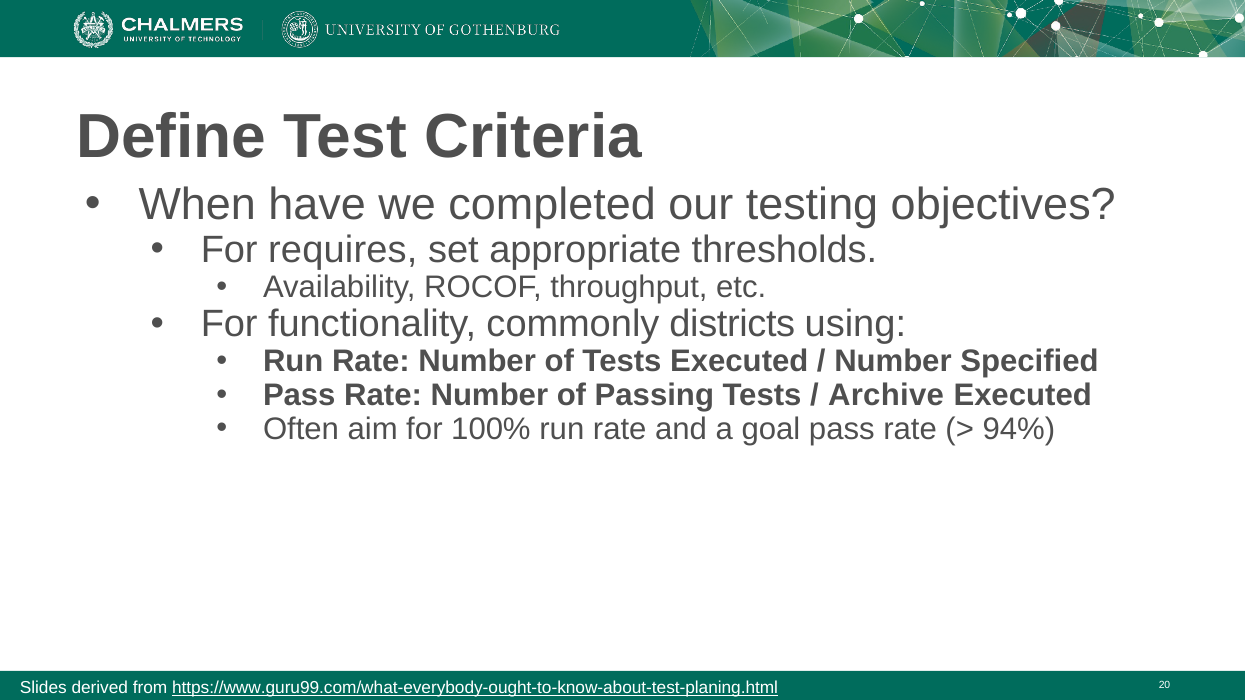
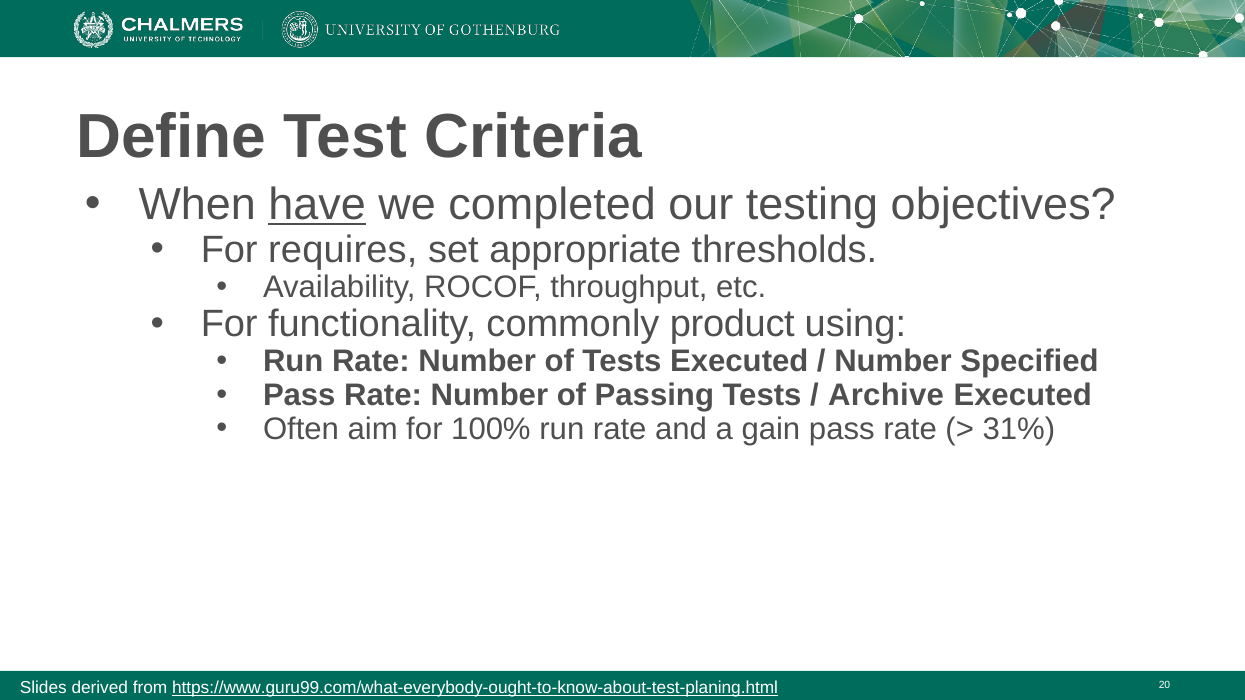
have underline: none -> present (317, 205)
districts: districts -> product (732, 324)
goal: goal -> gain (771, 429)
94%: 94% -> 31% (1019, 429)
